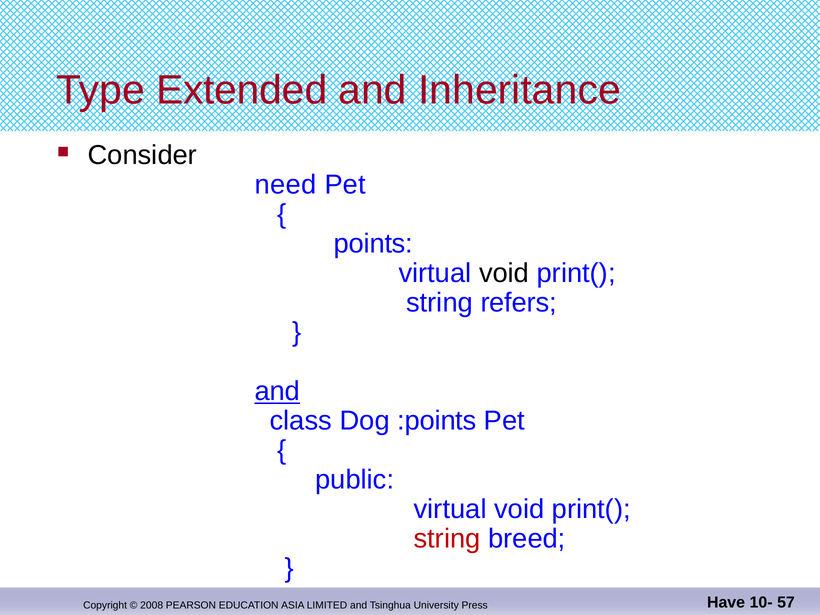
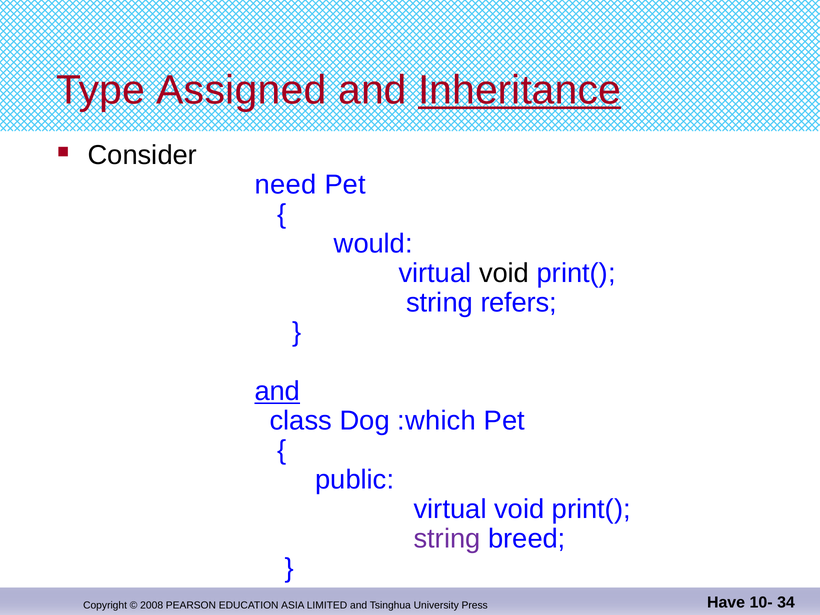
Extended: Extended -> Assigned (241, 90)
Inheritance underline: none -> present (519, 90)
points: points -> would (373, 244)
:points: :points -> :which (437, 421)
string colour: red -> purple (447, 539)
57: 57 -> 34 (786, 602)
